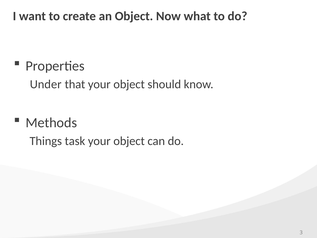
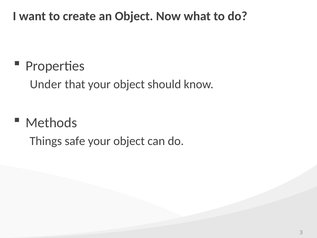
task: task -> safe (75, 141)
